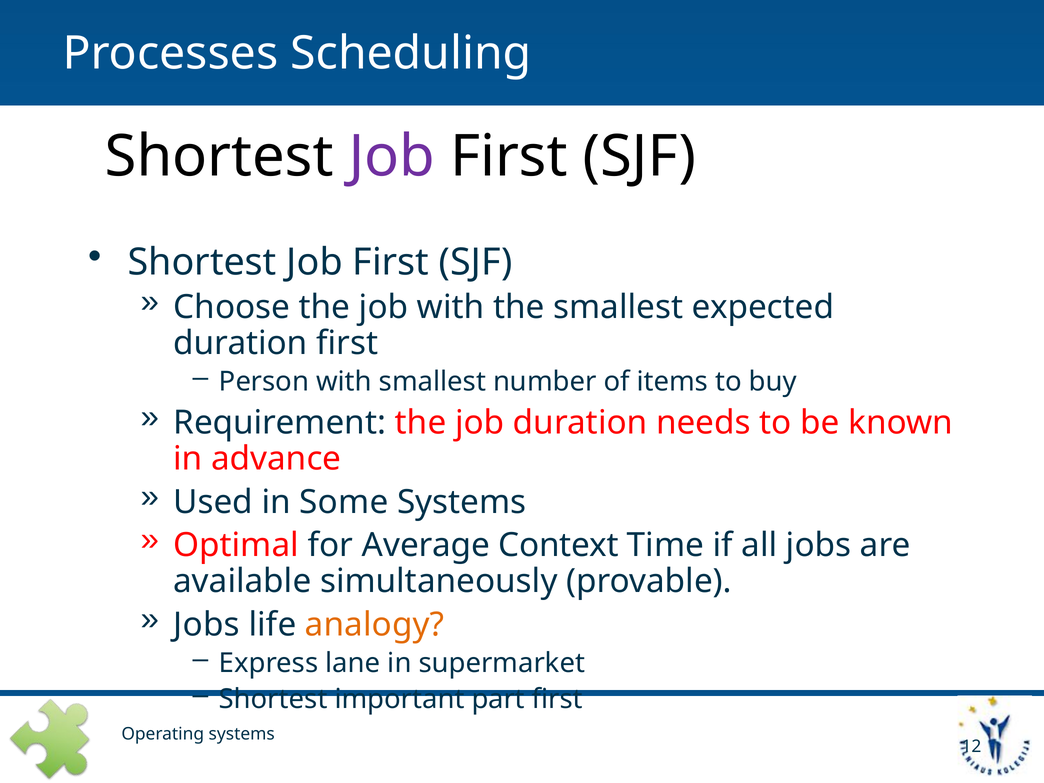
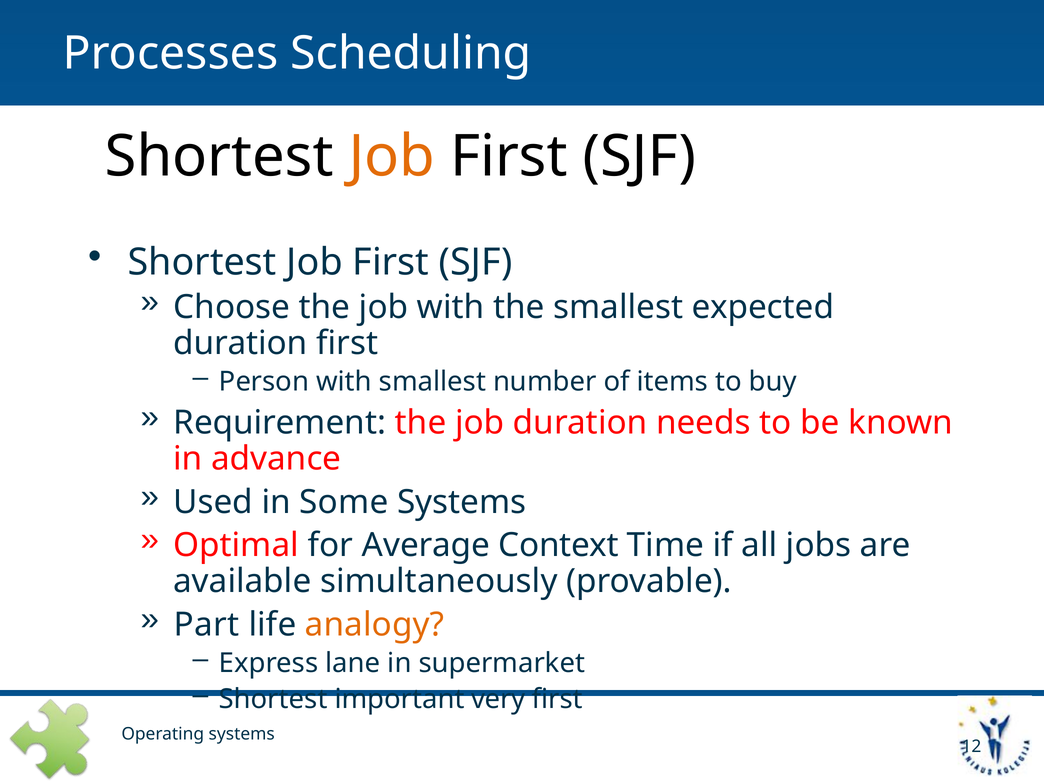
Job colour: purple -> orange (392, 157)
Jobs: Jobs -> Part (207, 625)
part: part -> very (498, 699)
